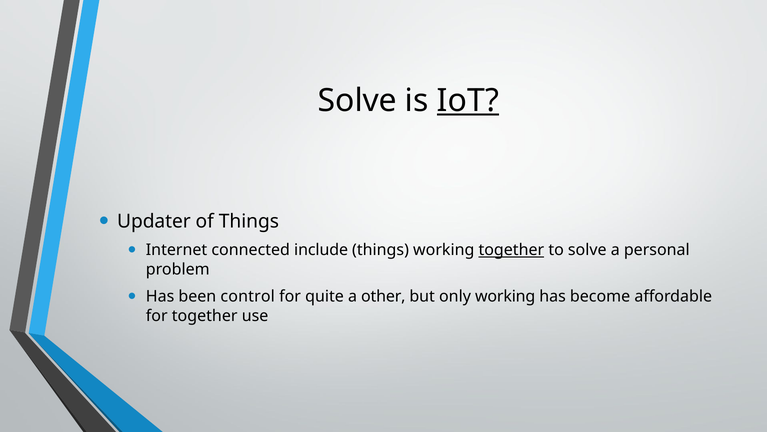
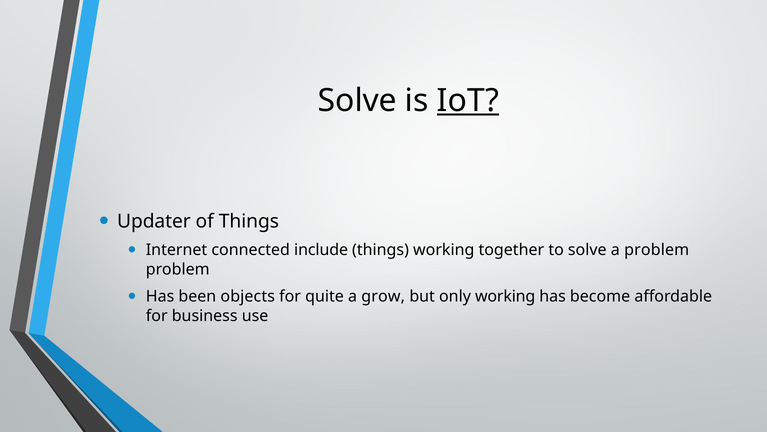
together underline: present -> none (511, 250)
a personal: personal -> problem (657, 250)
control: control -> objects (248, 296)
other: other -> grow (383, 296)
for together: together -> business (205, 315)
